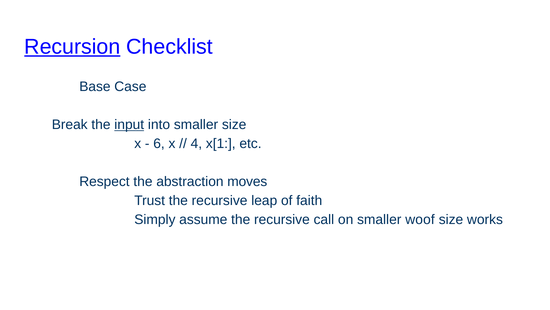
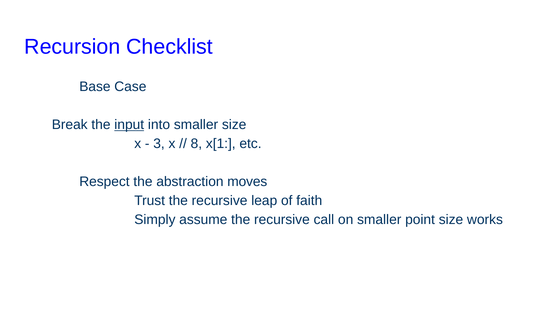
Recursion underline: present -> none (72, 47)
6: 6 -> 3 (159, 143)
4: 4 -> 8 (196, 143)
woof: woof -> point (420, 219)
